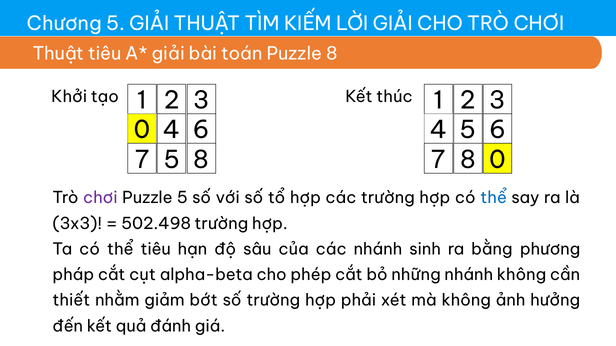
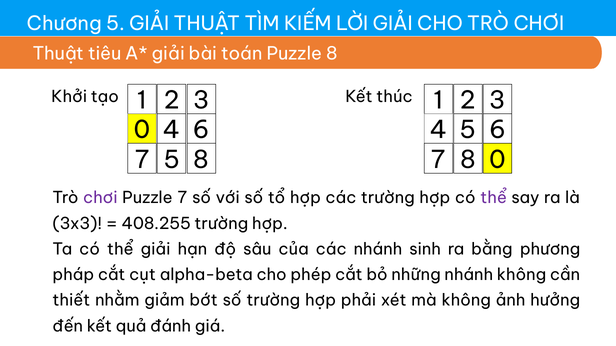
Puzzle 5: 5 -> 7 (182, 198)
thể colour: blue -> purple (494, 198)
502.498: 502.498 -> 408.255 (156, 224)
thể tiêu: tiêu -> giải (156, 250)
